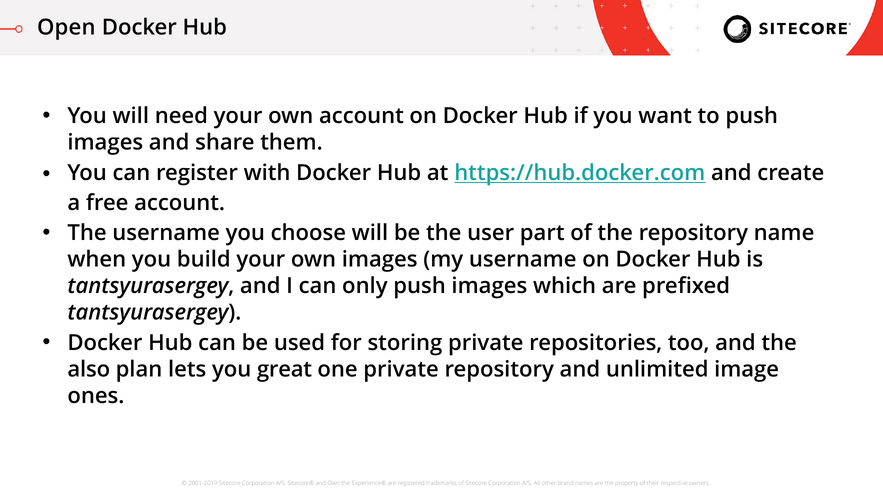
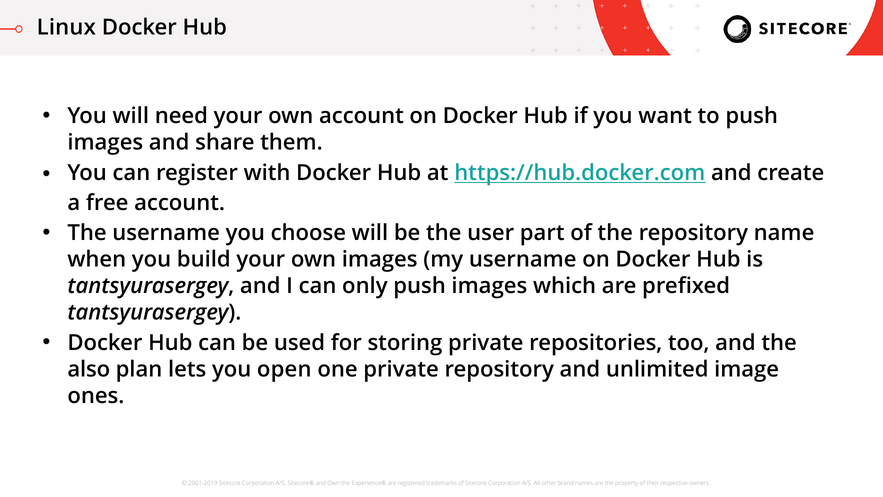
Open: Open -> Linux (66, 28)
great: great -> open (284, 369)
